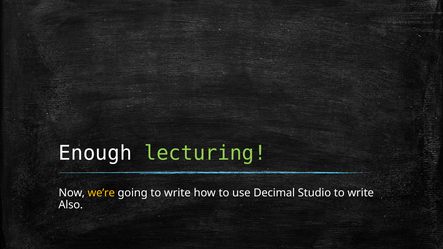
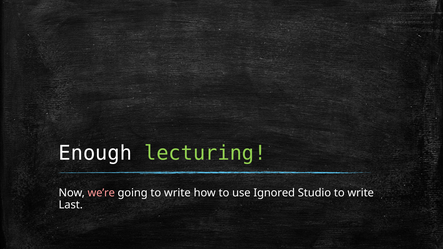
we’re colour: yellow -> pink (101, 193)
Decimal: Decimal -> Ignored (274, 193)
Also: Also -> Last (71, 205)
